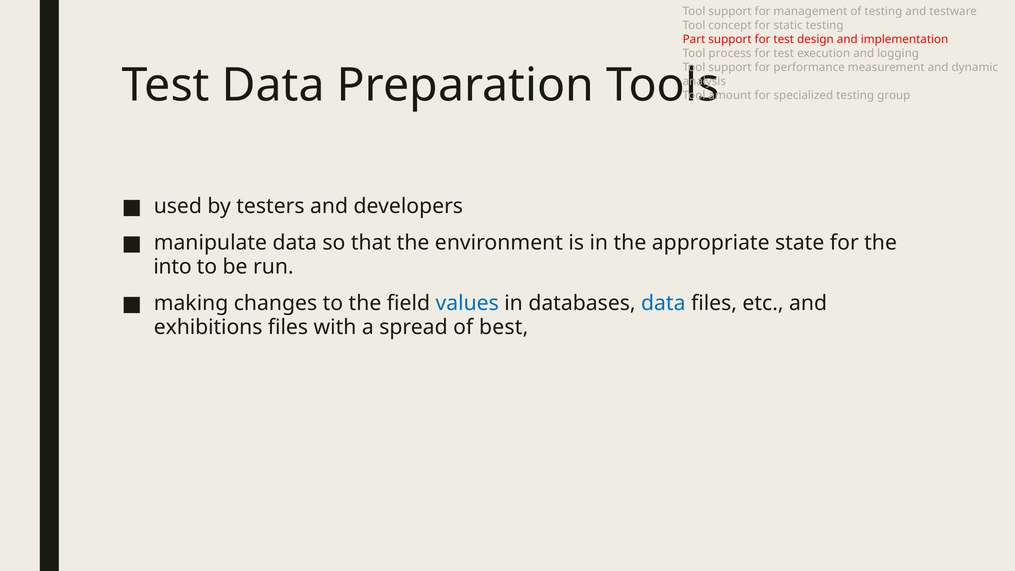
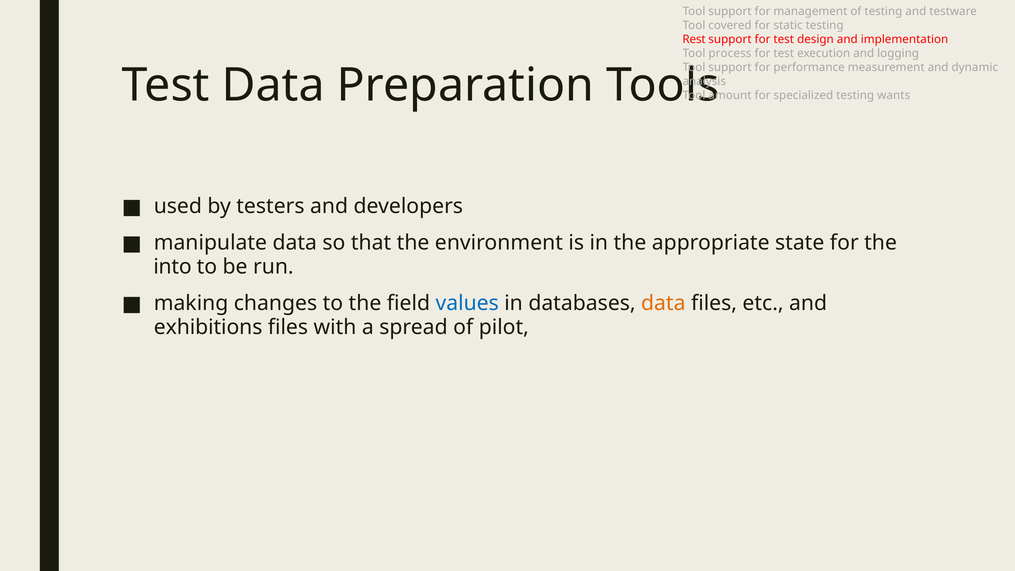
concept: concept -> covered (730, 25)
Part: Part -> Rest (694, 39)
group: group -> wants (894, 95)
data colour: blue -> orange (663, 303)
best: best -> pilot (504, 327)
